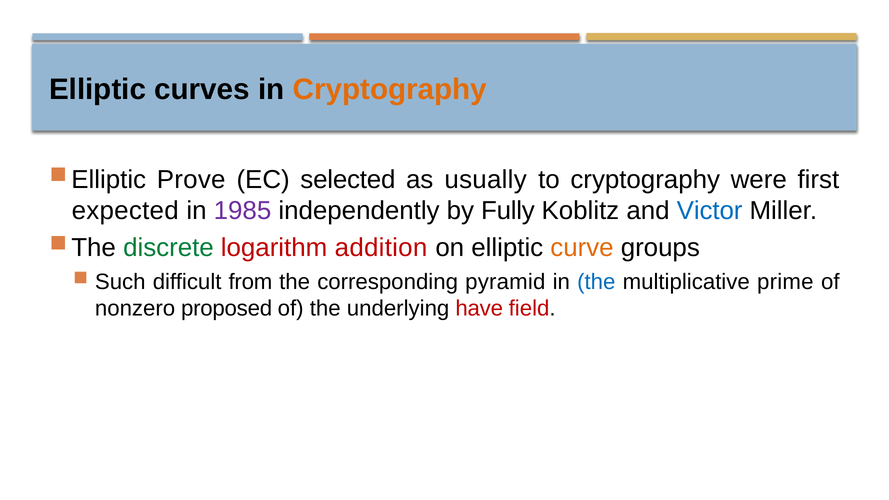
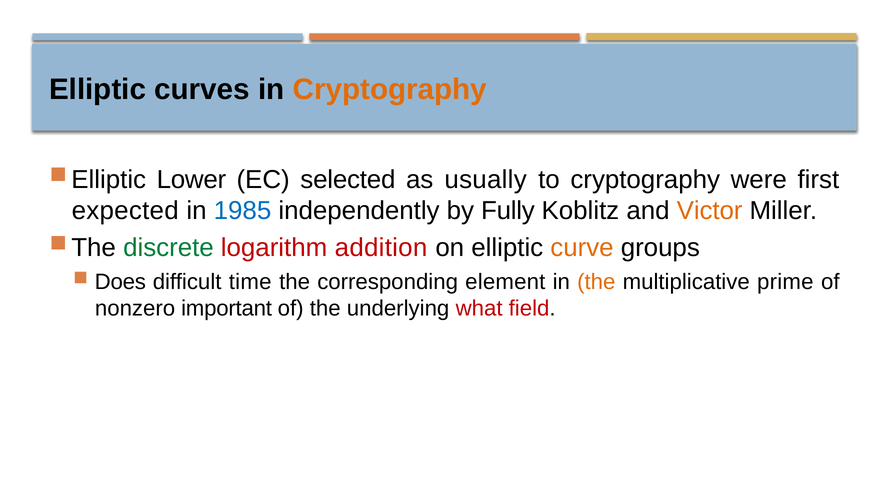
Prove: Prove -> Lower (191, 180)
1985 colour: purple -> blue (242, 211)
Victor colour: blue -> orange (710, 211)
Such: Such -> Does (120, 282)
from: from -> time (250, 282)
pyramid: pyramid -> element (505, 282)
the colour: blue -> orange (596, 282)
proposed: proposed -> important (227, 309)
have: have -> what (479, 309)
